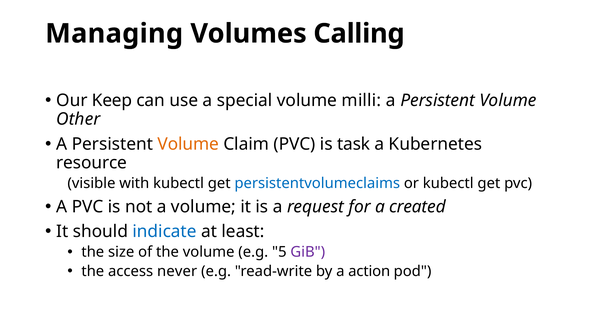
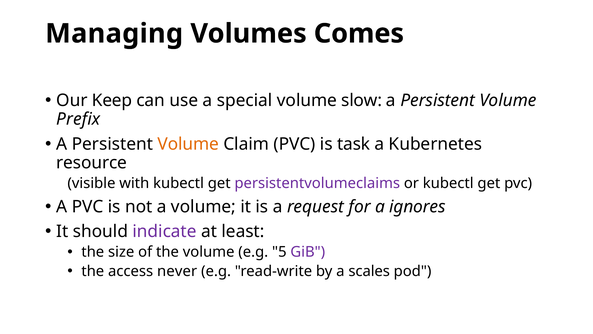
Calling: Calling -> Comes (359, 34)
milli: milli -> slow (362, 100)
Other: Other -> Prefix (78, 119)
persistentvolumeclaims colour: blue -> purple (317, 183)
created: created -> ignores (417, 206)
indicate colour: blue -> purple (165, 231)
action: action -> scales (369, 271)
